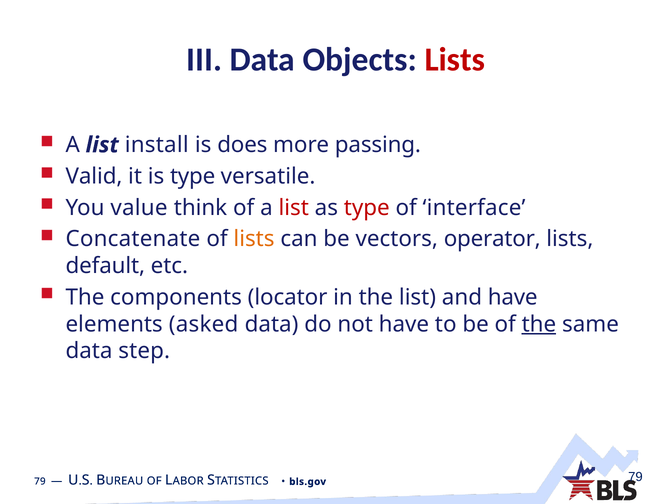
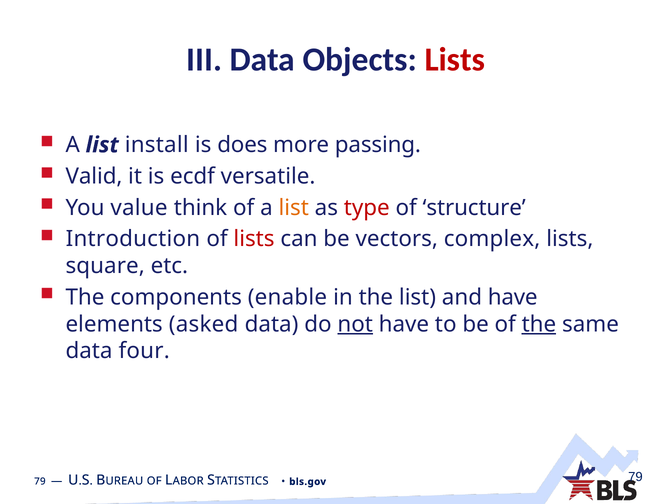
is type: type -> ecdf (193, 176)
list colour: red -> orange (294, 208)
interface: interface -> structure (474, 208)
Concatenate: Concatenate -> Introduction (133, 239)
lists colour: orange -> red (254, 239)
operator: operator -> complex (492, 239)
default: default -> square (105, 266)
locator: locator -> enable (287, 297)
not underline: none -> present (355, 324)
step: step -> four (144, 351)
